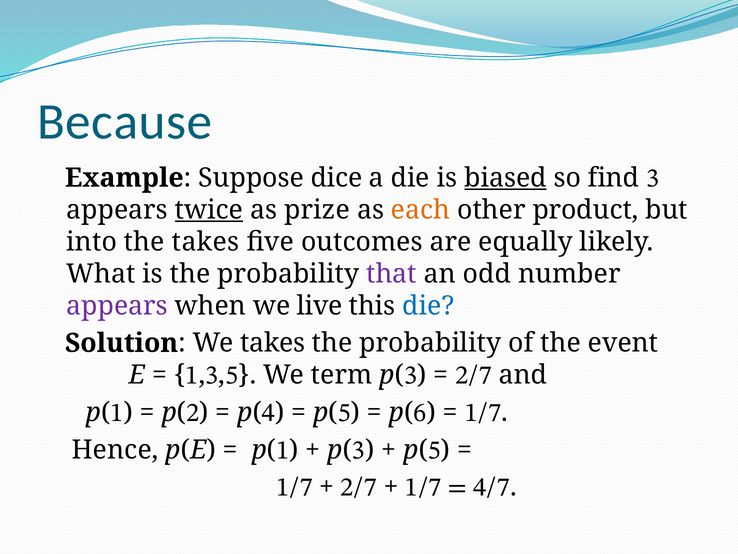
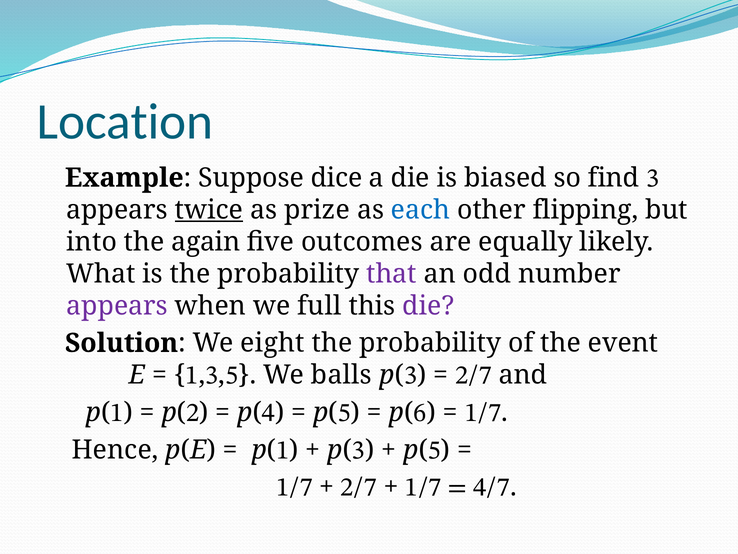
Because: Because -> Location (125, 122)
biased underline: present -> none (505, 178)
each colour: orange -> blue (421, 210)
product: product -> flipping (585, 210)
the takes: takes -> again (206, 242)
live: live -> full (319, 306)
die colour: blue -> purple (428, 306)
We takes: takes -> eight (273, 343)
term: term -> balls (341, 375)
